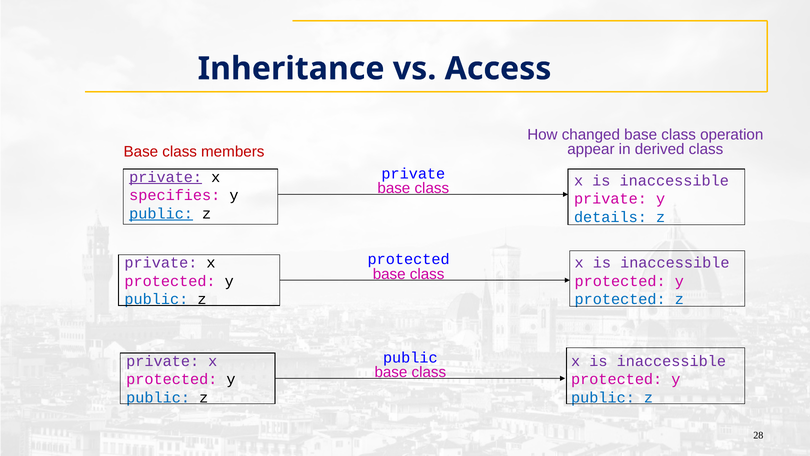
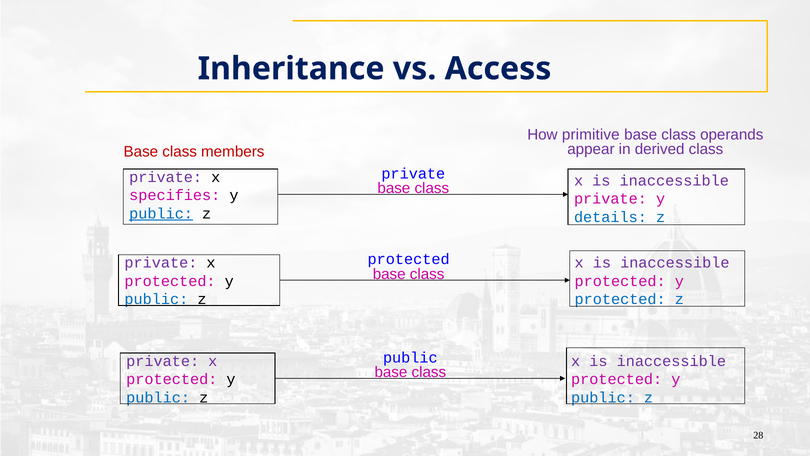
changed: changed -> primitive (591, 135)
operation: operation -> operands (732, 135)
private underline: present -> none (166, 177)
